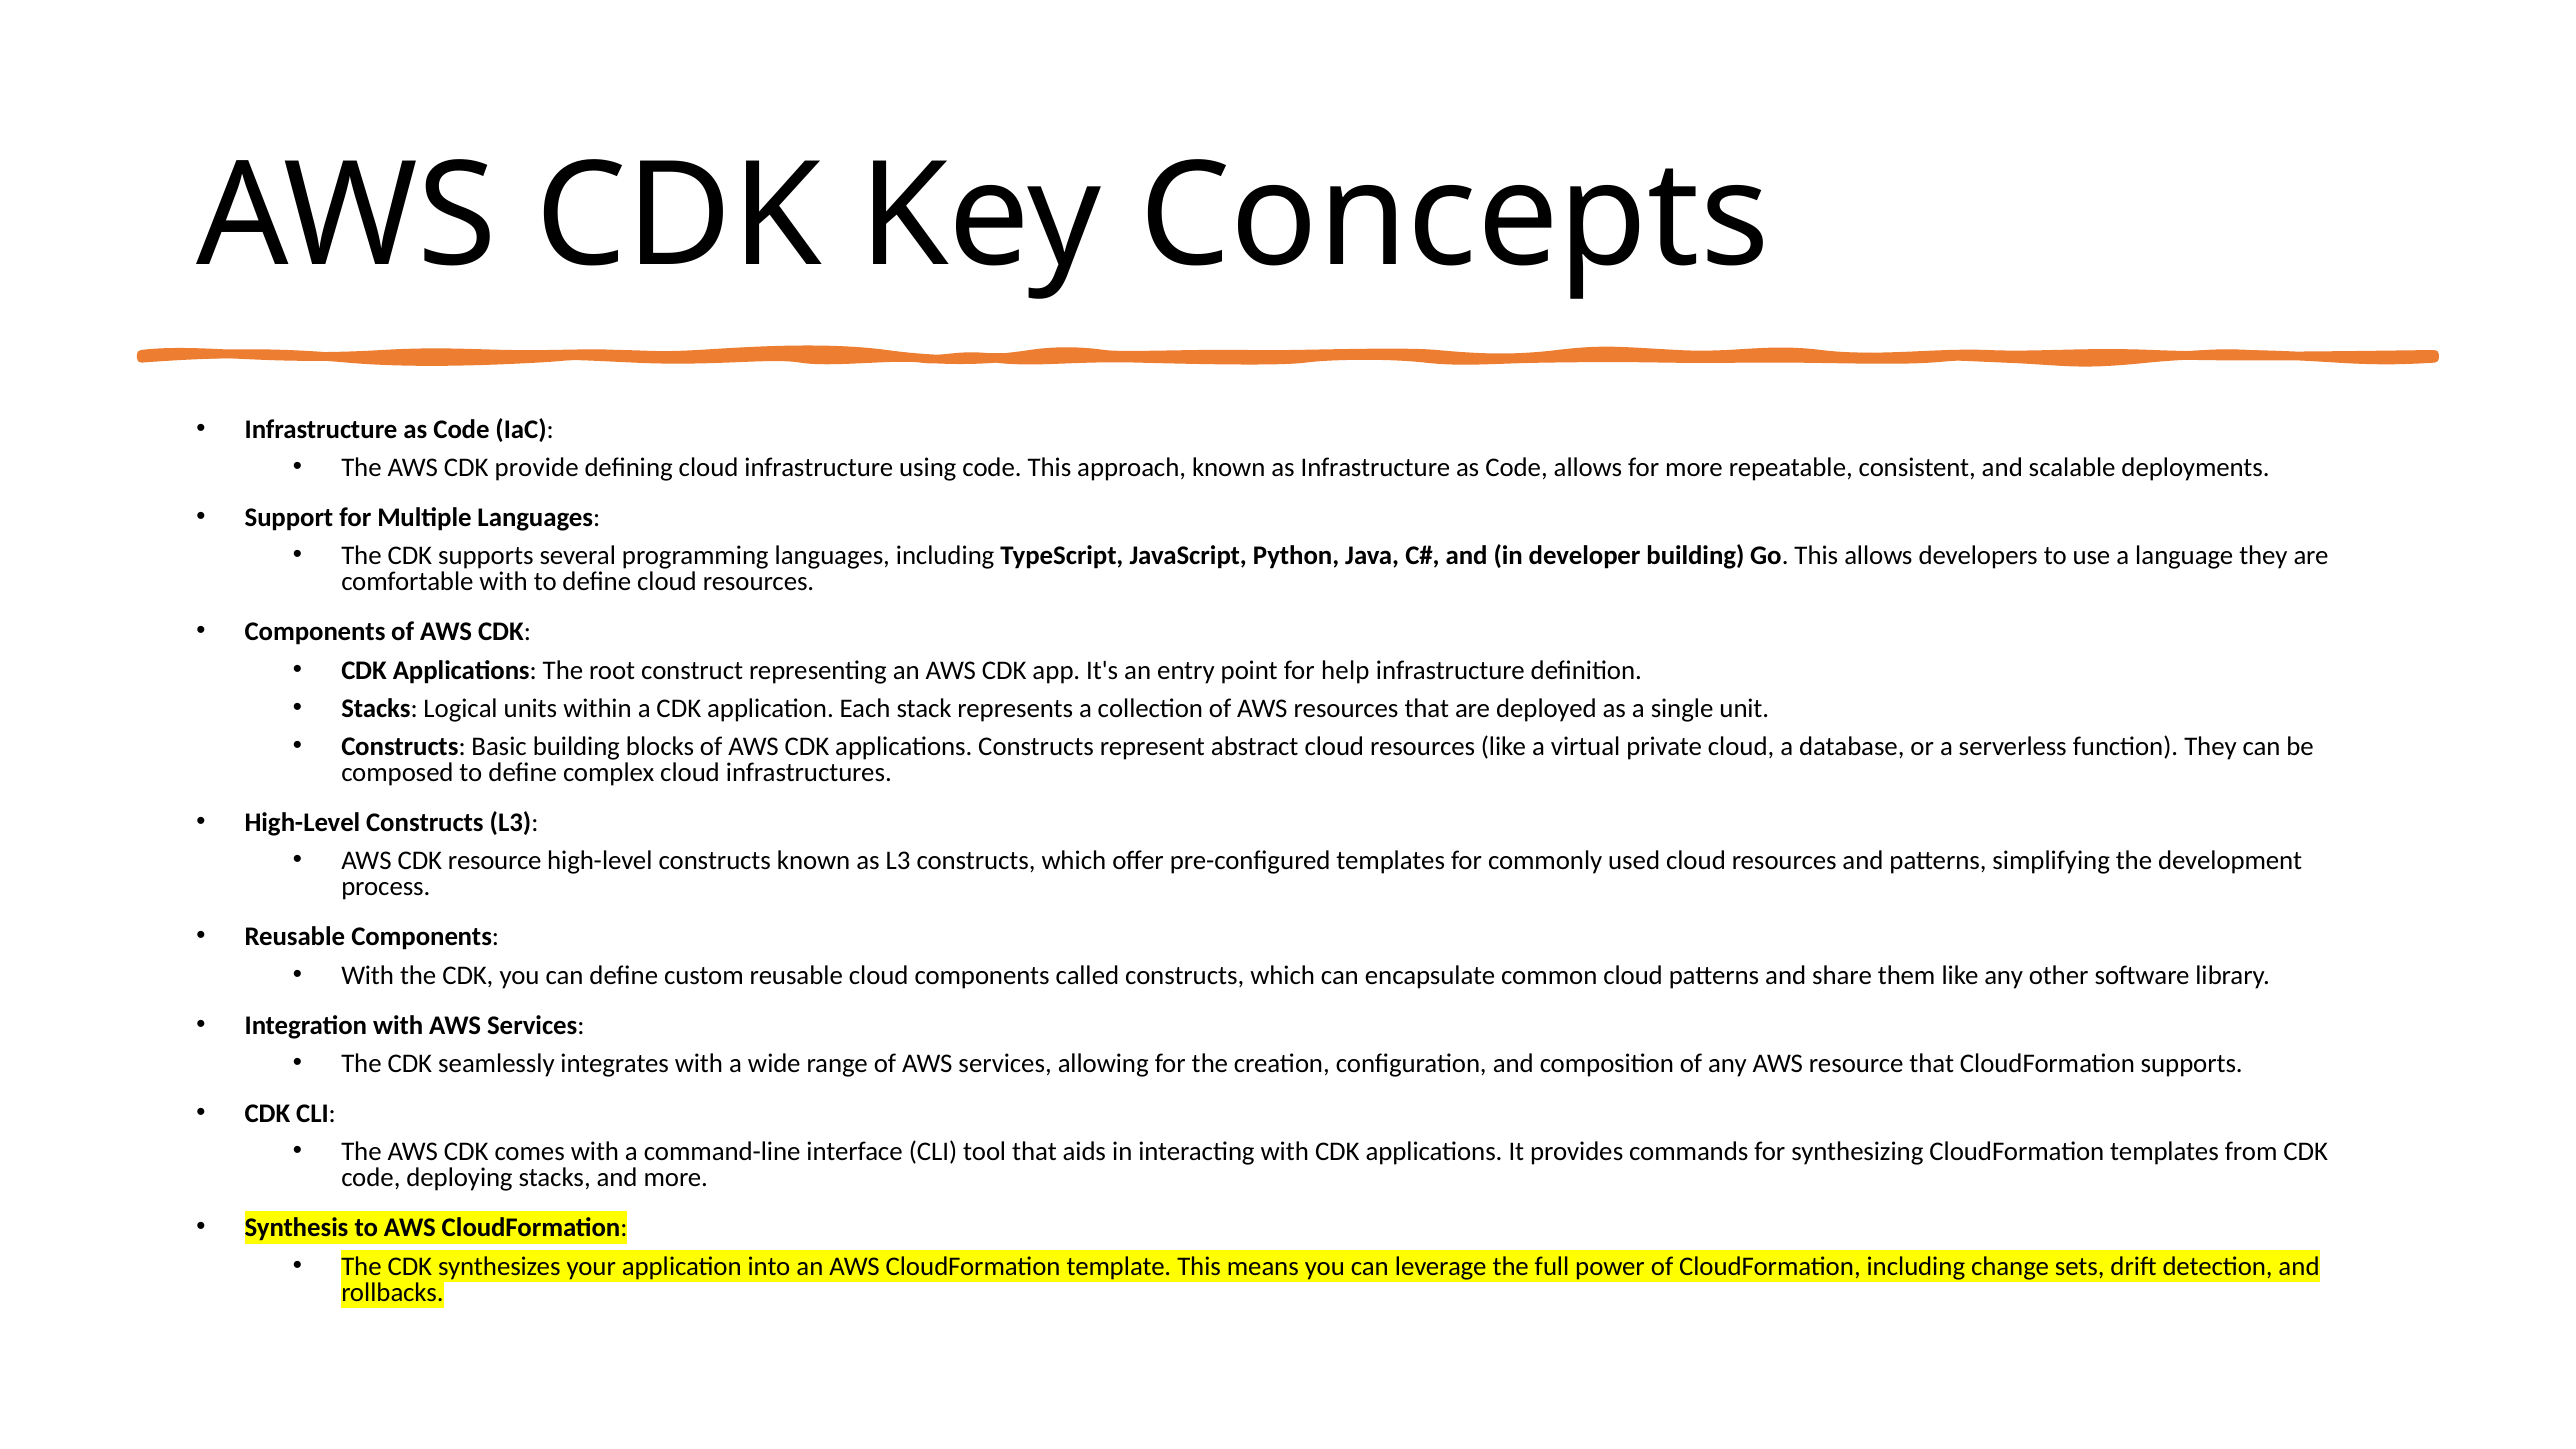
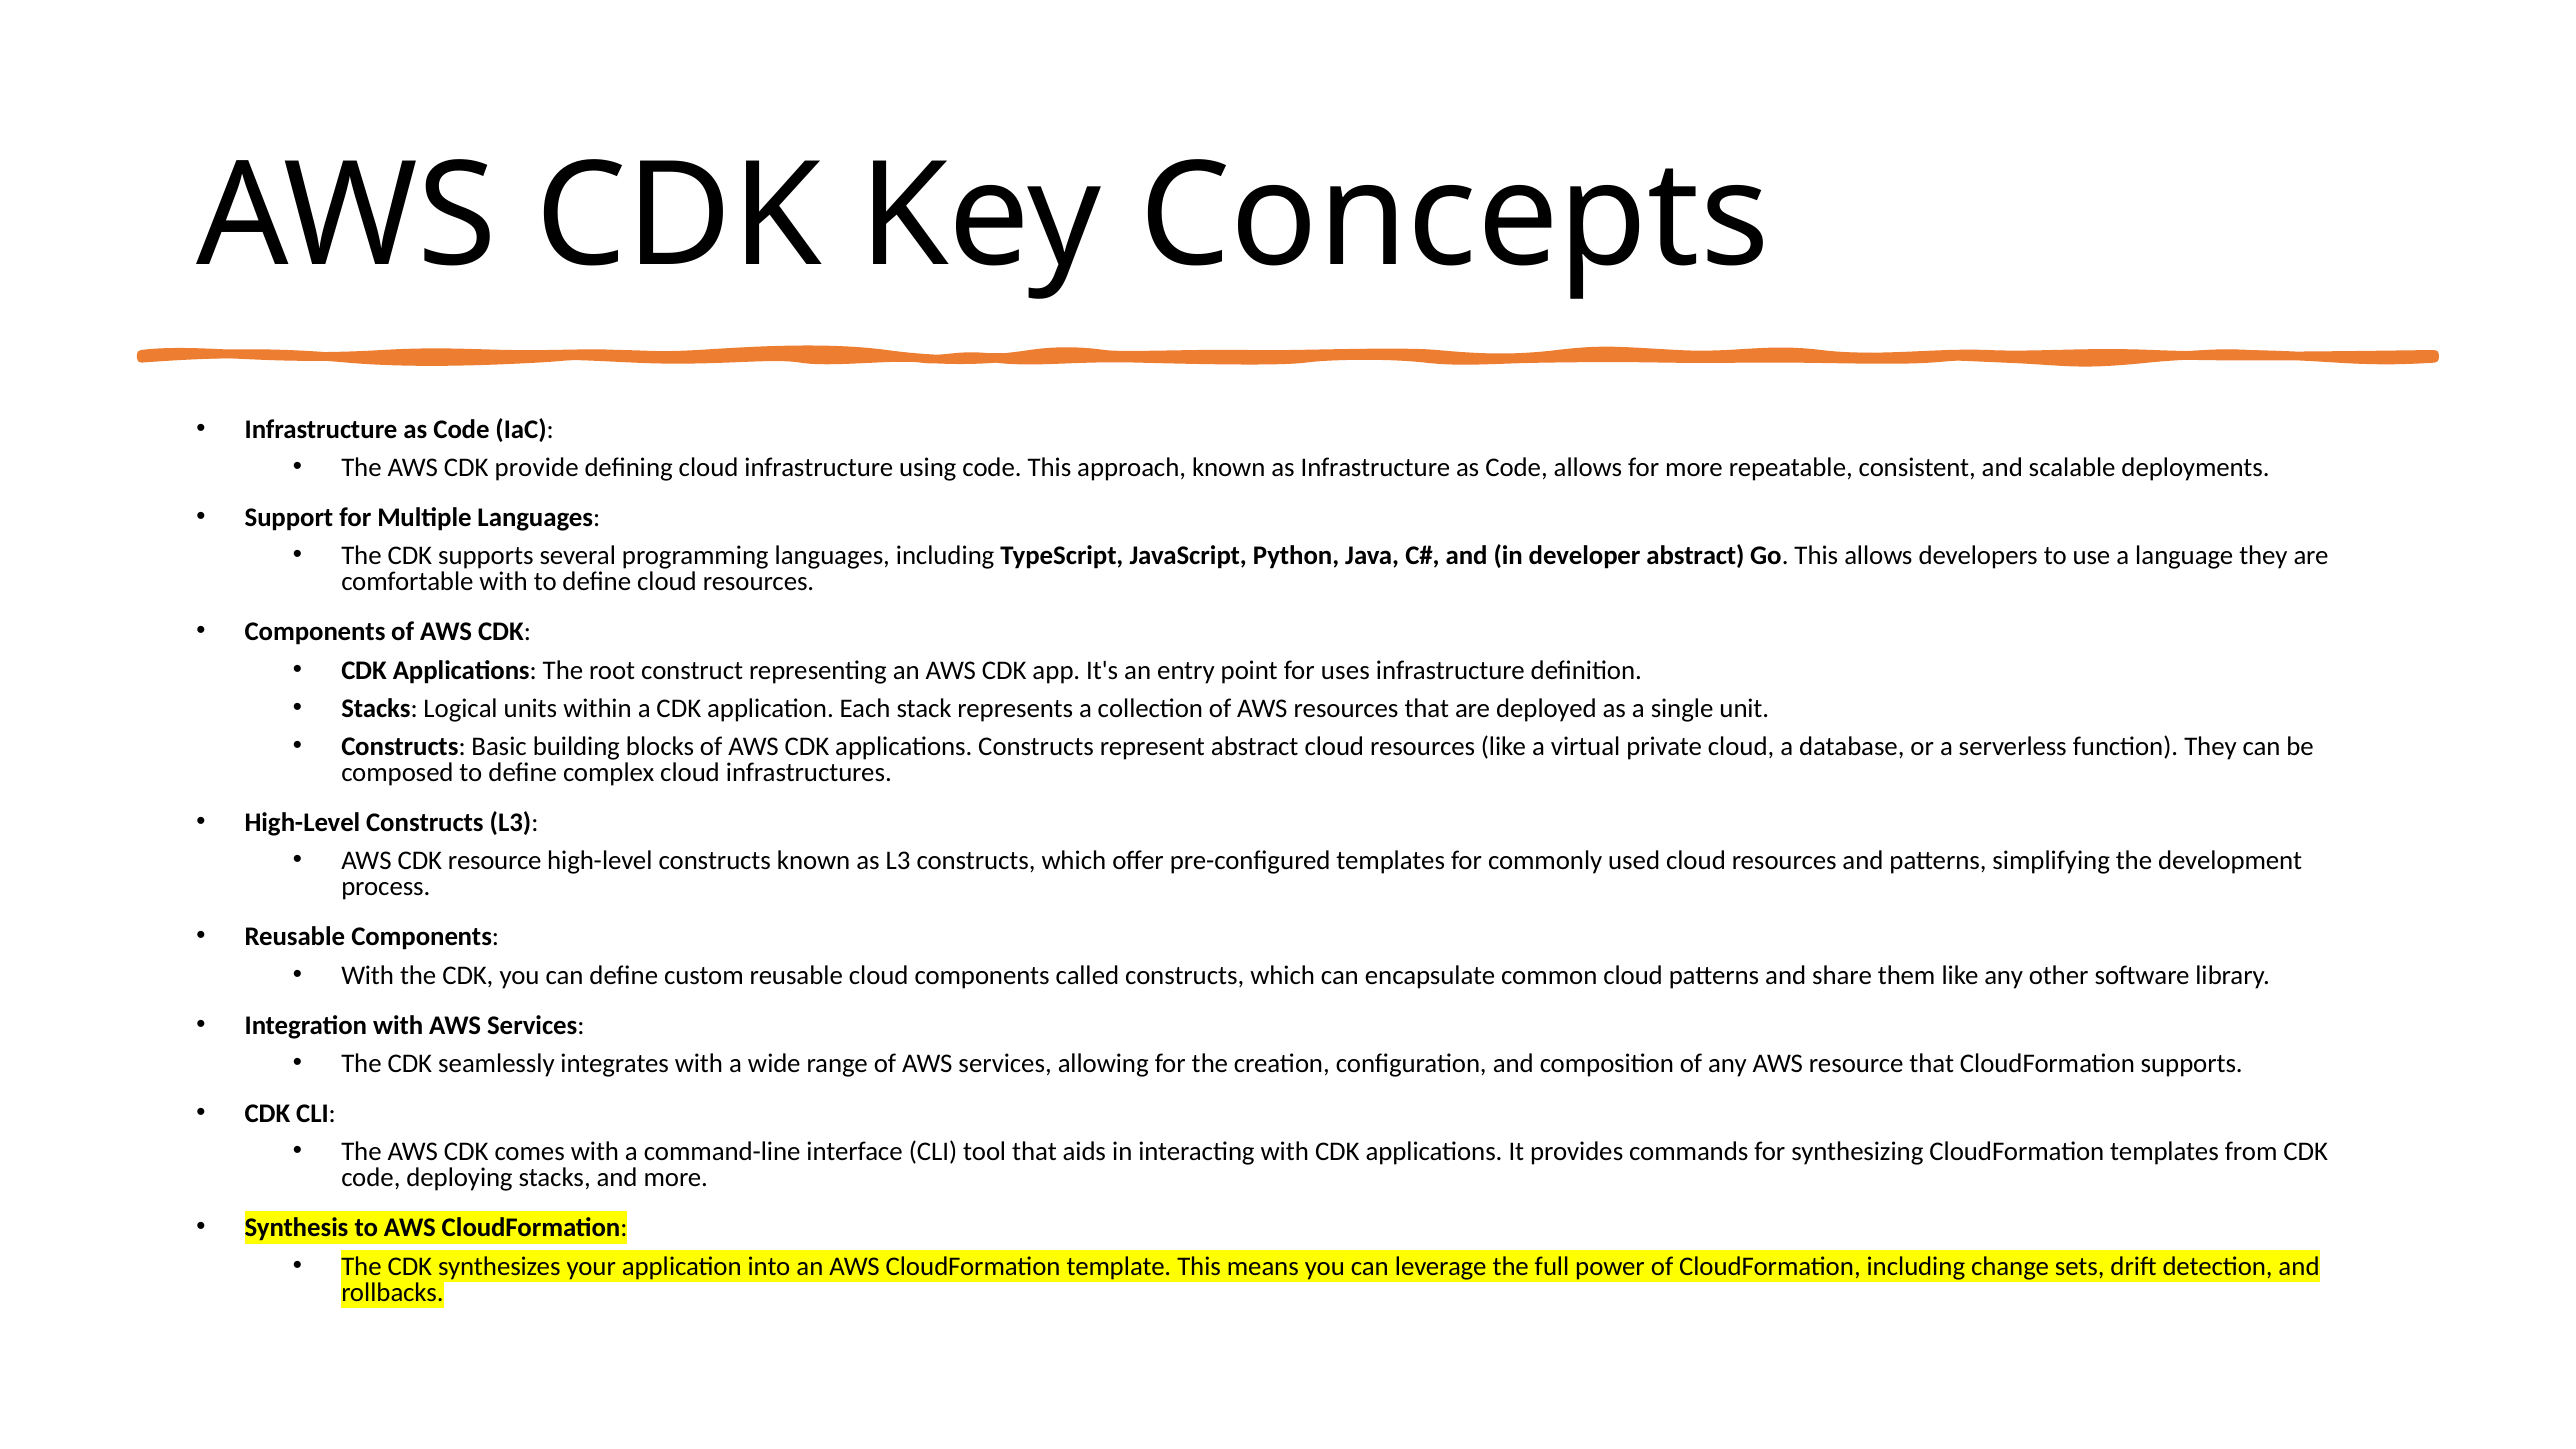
developer building: building -> abstract (1695, 556)
help: help -> uses (1345, 670)
